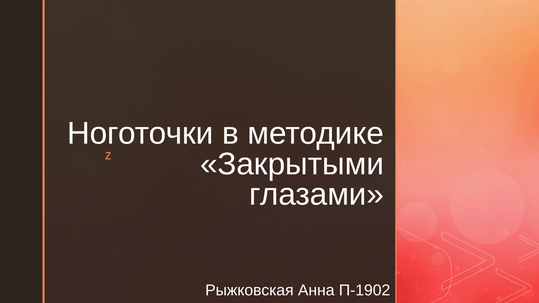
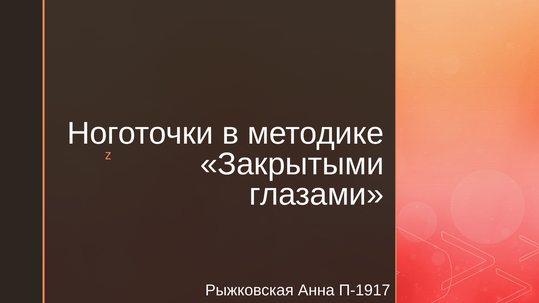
П-1902: П-1902 -> П-1917 (365, 291)
